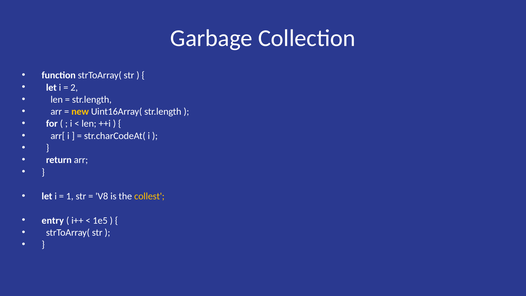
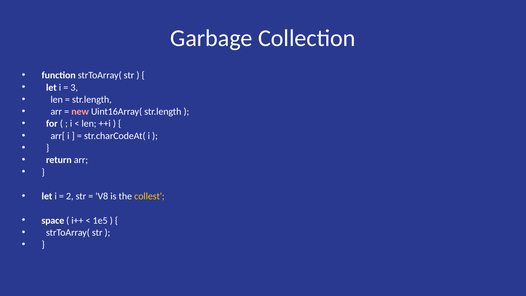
2: 2 -> 3 (74, 87)
new colour: yellow -> pink (80, 112)
1: 1 -> 2 (70, 196)
entry: entry -> space (53, 220)
